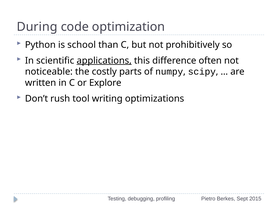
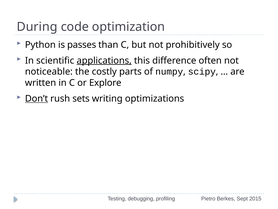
school: school -> passes (82, 45)
Don’t underline: none -> present (36, 98)
tool: tool -> sets (81, 98)
